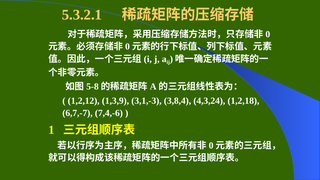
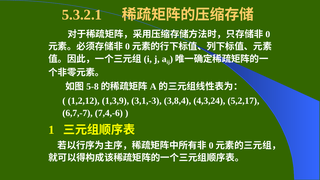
1,2,18: 1,2,18 -> 5,2,17 (243, 101)
